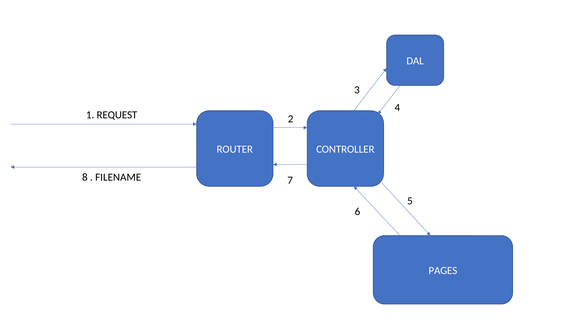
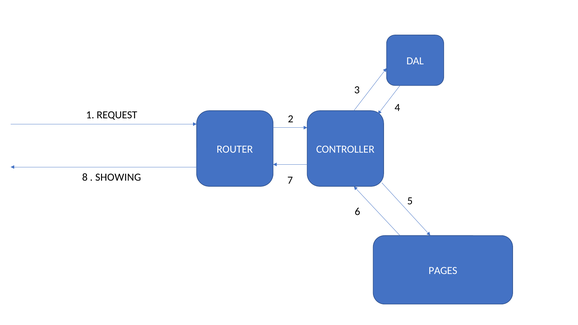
FILENAME: FILENAME -> SHOWING (118, 177)
